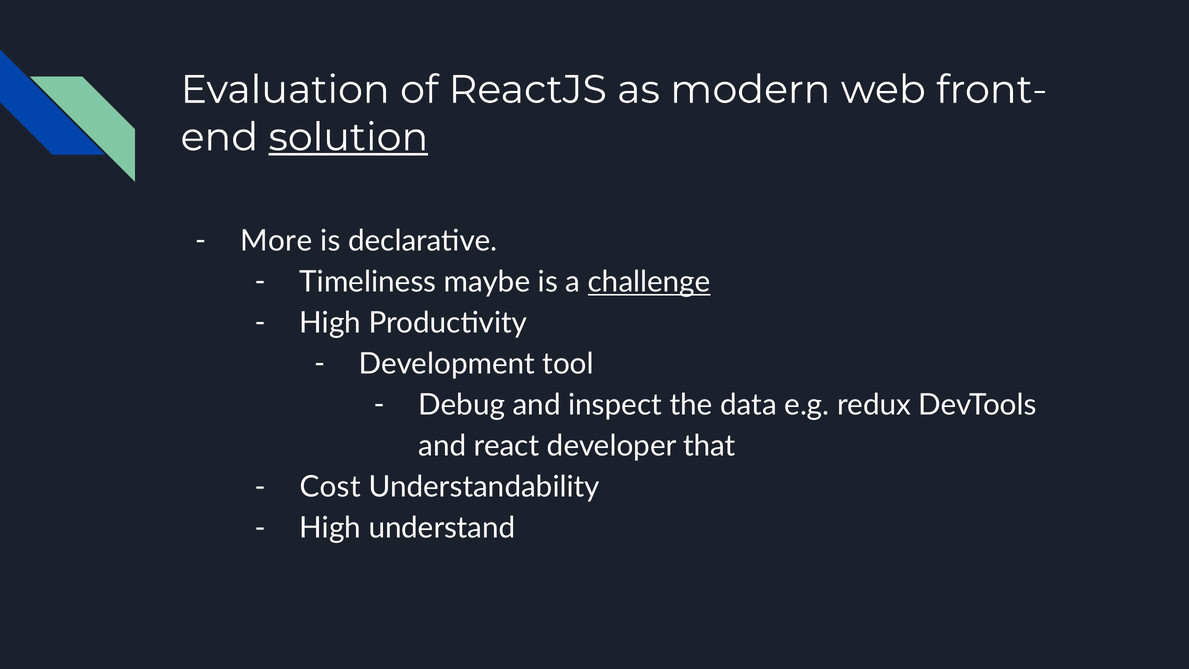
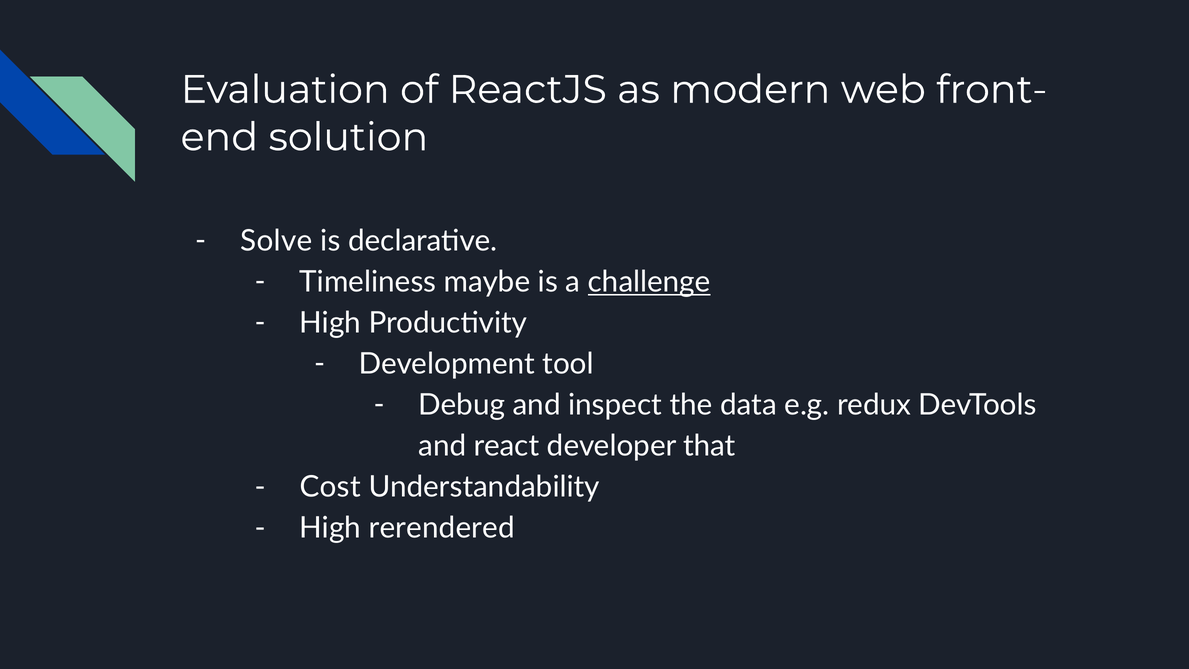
solution underline: present -> none (348, 137)
More: More -> Solve (276, 241)
understand: understand -> rerendered (442, 528)
